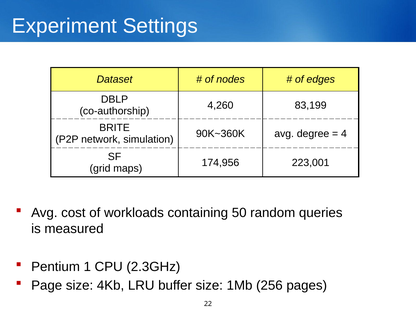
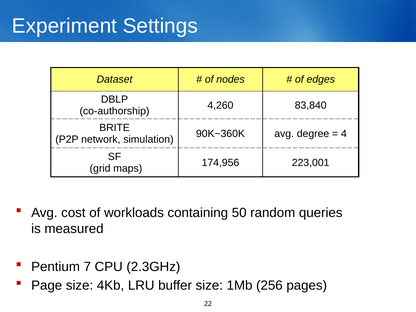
83,199: 83,199 -> 83,840 (311, 105)
1: 1 -> 7 (87, 267)
